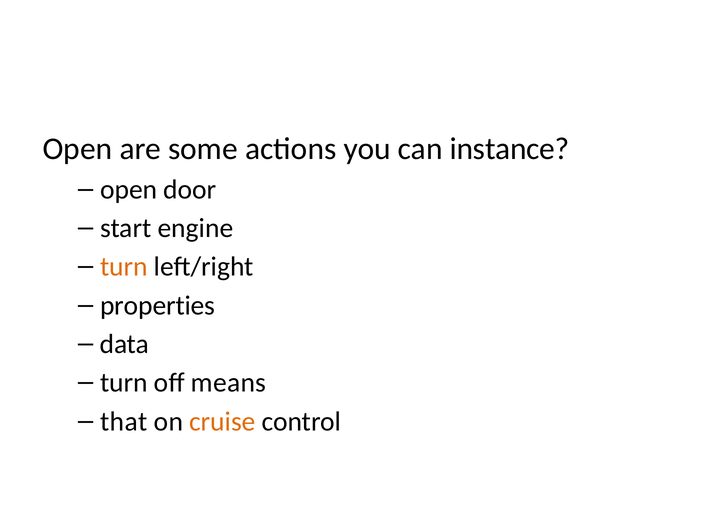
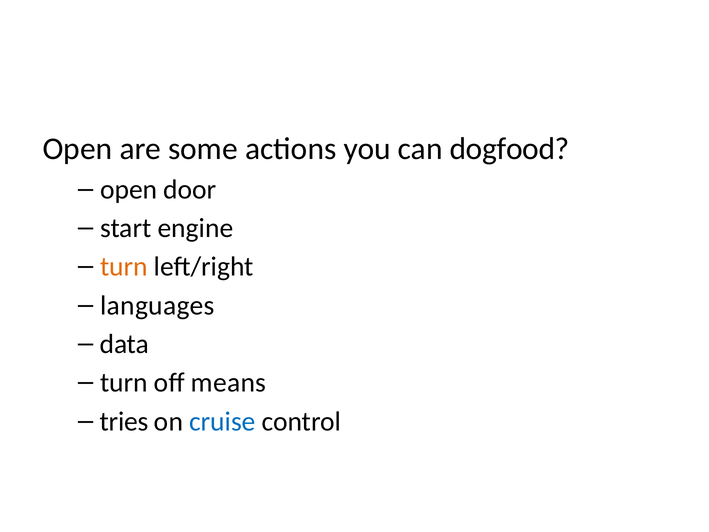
instance: instance -> dogfood (510, 149)
properties: properties -> languages (157, 305)
that: that -> tries (124, 421)
cruise colour: orange -> blue (222, 421)
